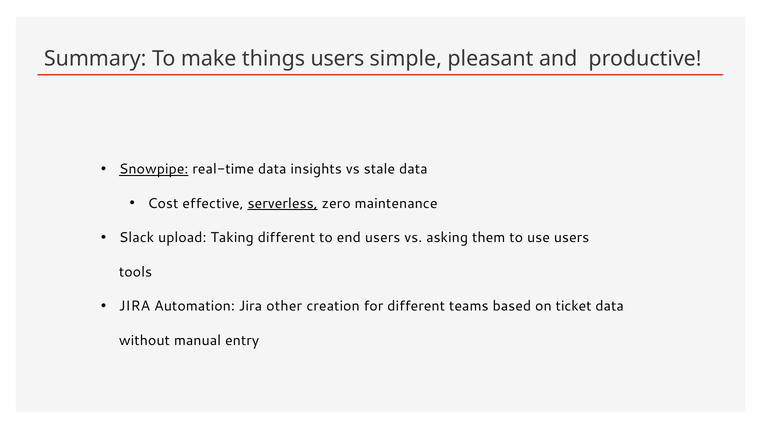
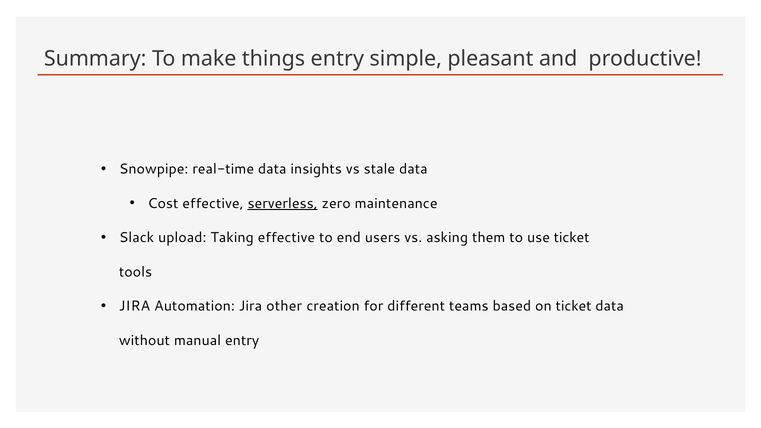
things users: users -> entry (337, 59)
Snowpipe underline: present -> none (154, 169)
Taking different: different -> effective (286, 238)
use users: users -> ticket (572, 238)
